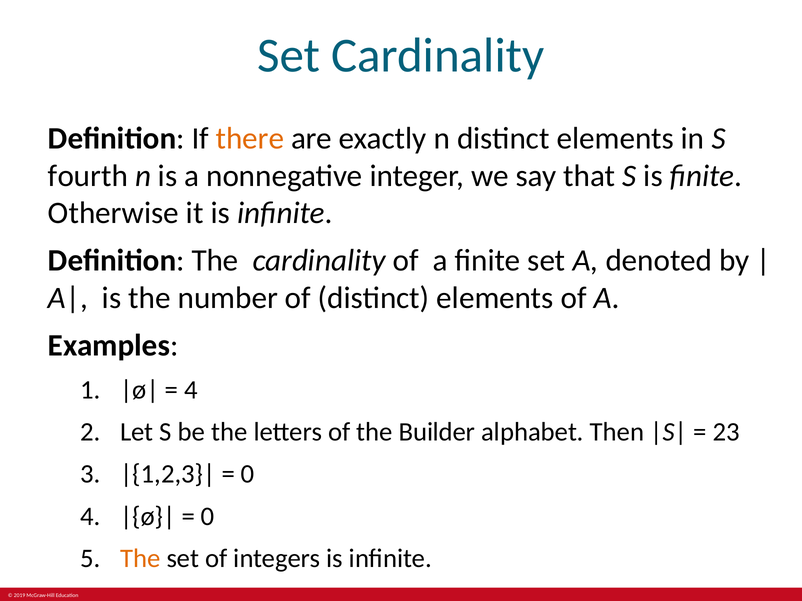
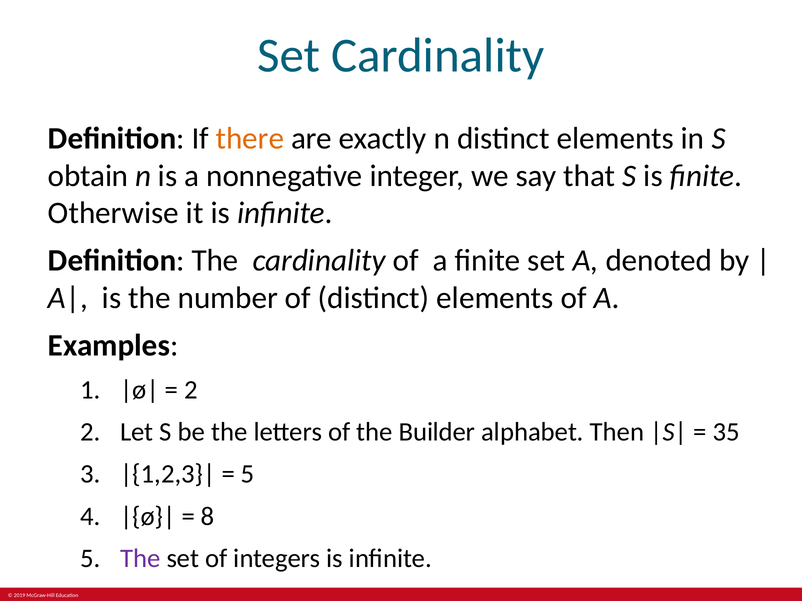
fourth: fourth -> obtain (88, 176)
4: 4 -> 2 (191, 390)
23: 23 -> 35 (726, 432)
0: 0 -> 5 (248, 475)
0: 0 -> 8 (208, 517)
The colour: orange -> purple (140, 559)
